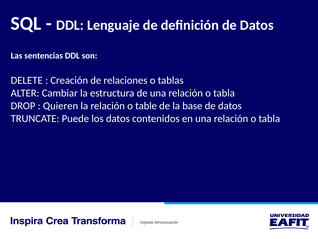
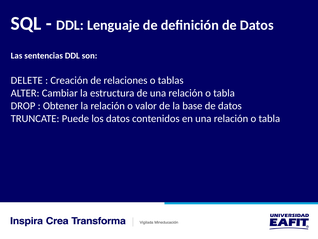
Quieren: Quieren -> Obtener (61, 106)
table: table -> valor (146, 106)
